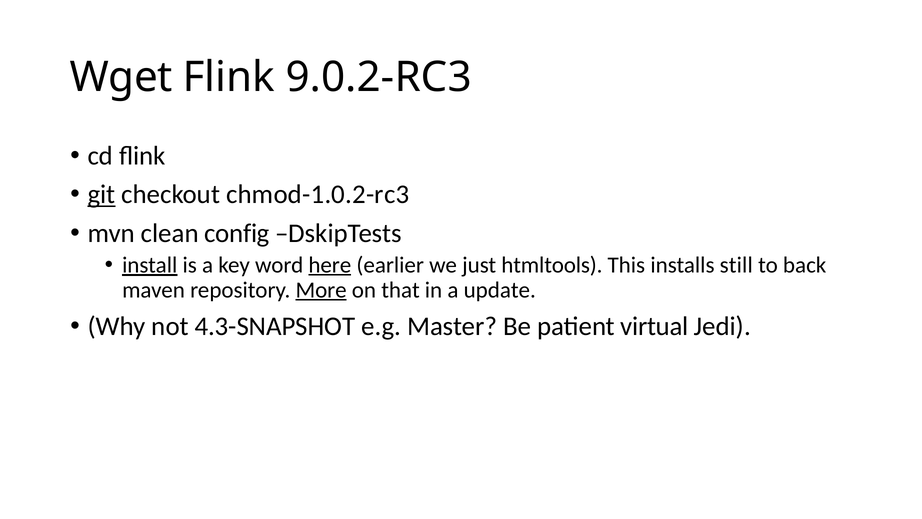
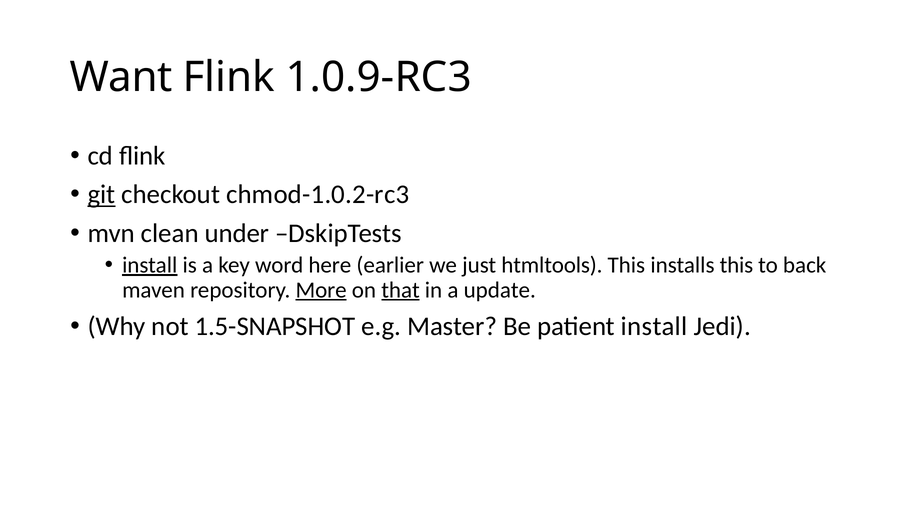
Wget: Wget -> Want (121, 77)
9.0.2-RC3: 9.0.2-RC3 -> 1.0.9-RC3 (379, 77)
config: config -> under (237, 233)
here underline: present -> none (330, 265)
installs still: still -> this (736, 265)
that underline: none -> present (401, 290)
4.3-SNAPSHOT: 4.3-SNAPSHOT -> 1.5-SNAPSHOT (275, 326)
patient virtual: virtual -> install (654, 326)
